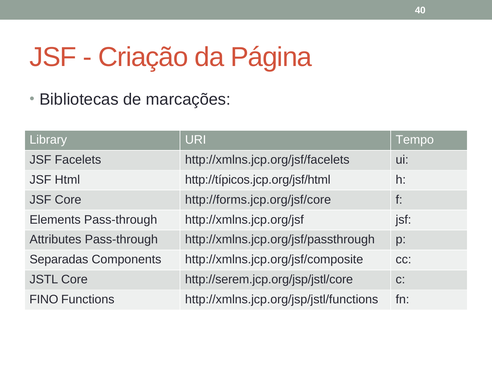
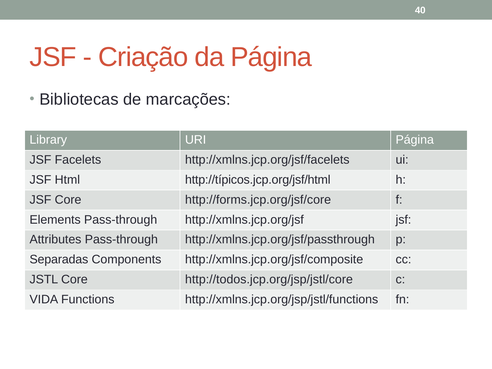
URI Tempo: Tempo -> Página (415, 140)
http://serem.jcp.org/jsp/jstl/core: http://serem.jcp.org/jsp/jstl/core -> http://todos.jcp.org/jsp/jstl/core (269, 279)
FINO: FINO -> VIDA (44, 299)
